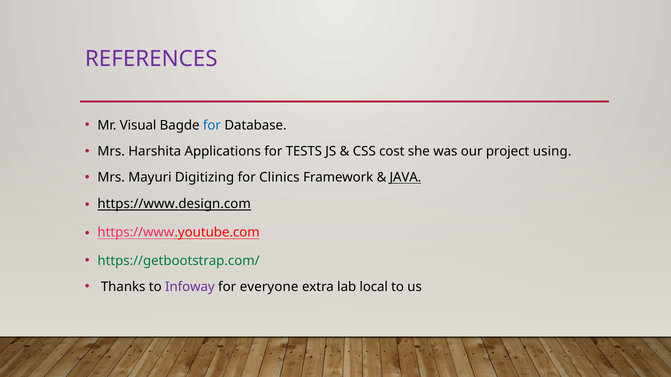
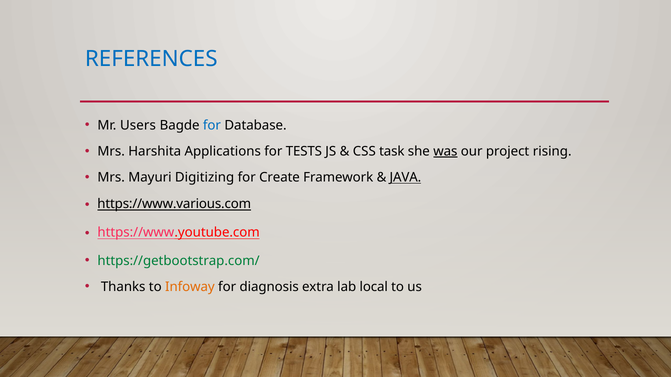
REFERENCES colour: purple -> blue (151, 59)
Visual: Visual -> Users (138, 126)
cost: cost -> task (392, 152)
was underline: none -> present (445, 152)
using: using -> rising (552, 152)
Clinics: Clinics -> Create (279, 178)
https://www.design.com: https://www.design.com -> https://www.various.com (174, 204)
Infoway colour: purple -> orange (190, 287)
everyone: everyone -> diagnosis (269, 287)
